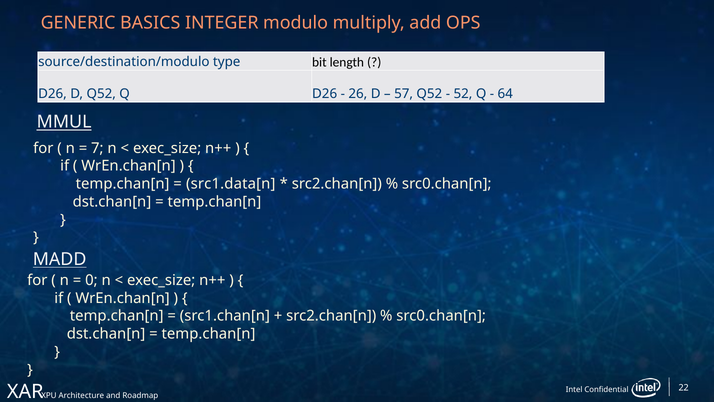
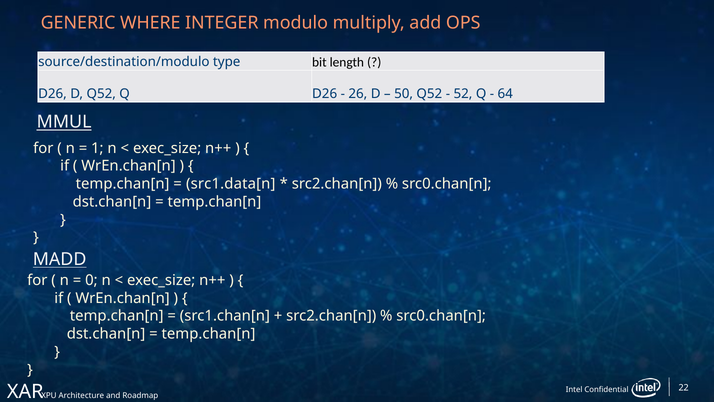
BASICS: BASICS -> WHERE (150, 23)
57: 57 -> 50 (404, 94)
7: 7 -> 1 (97, 148)
